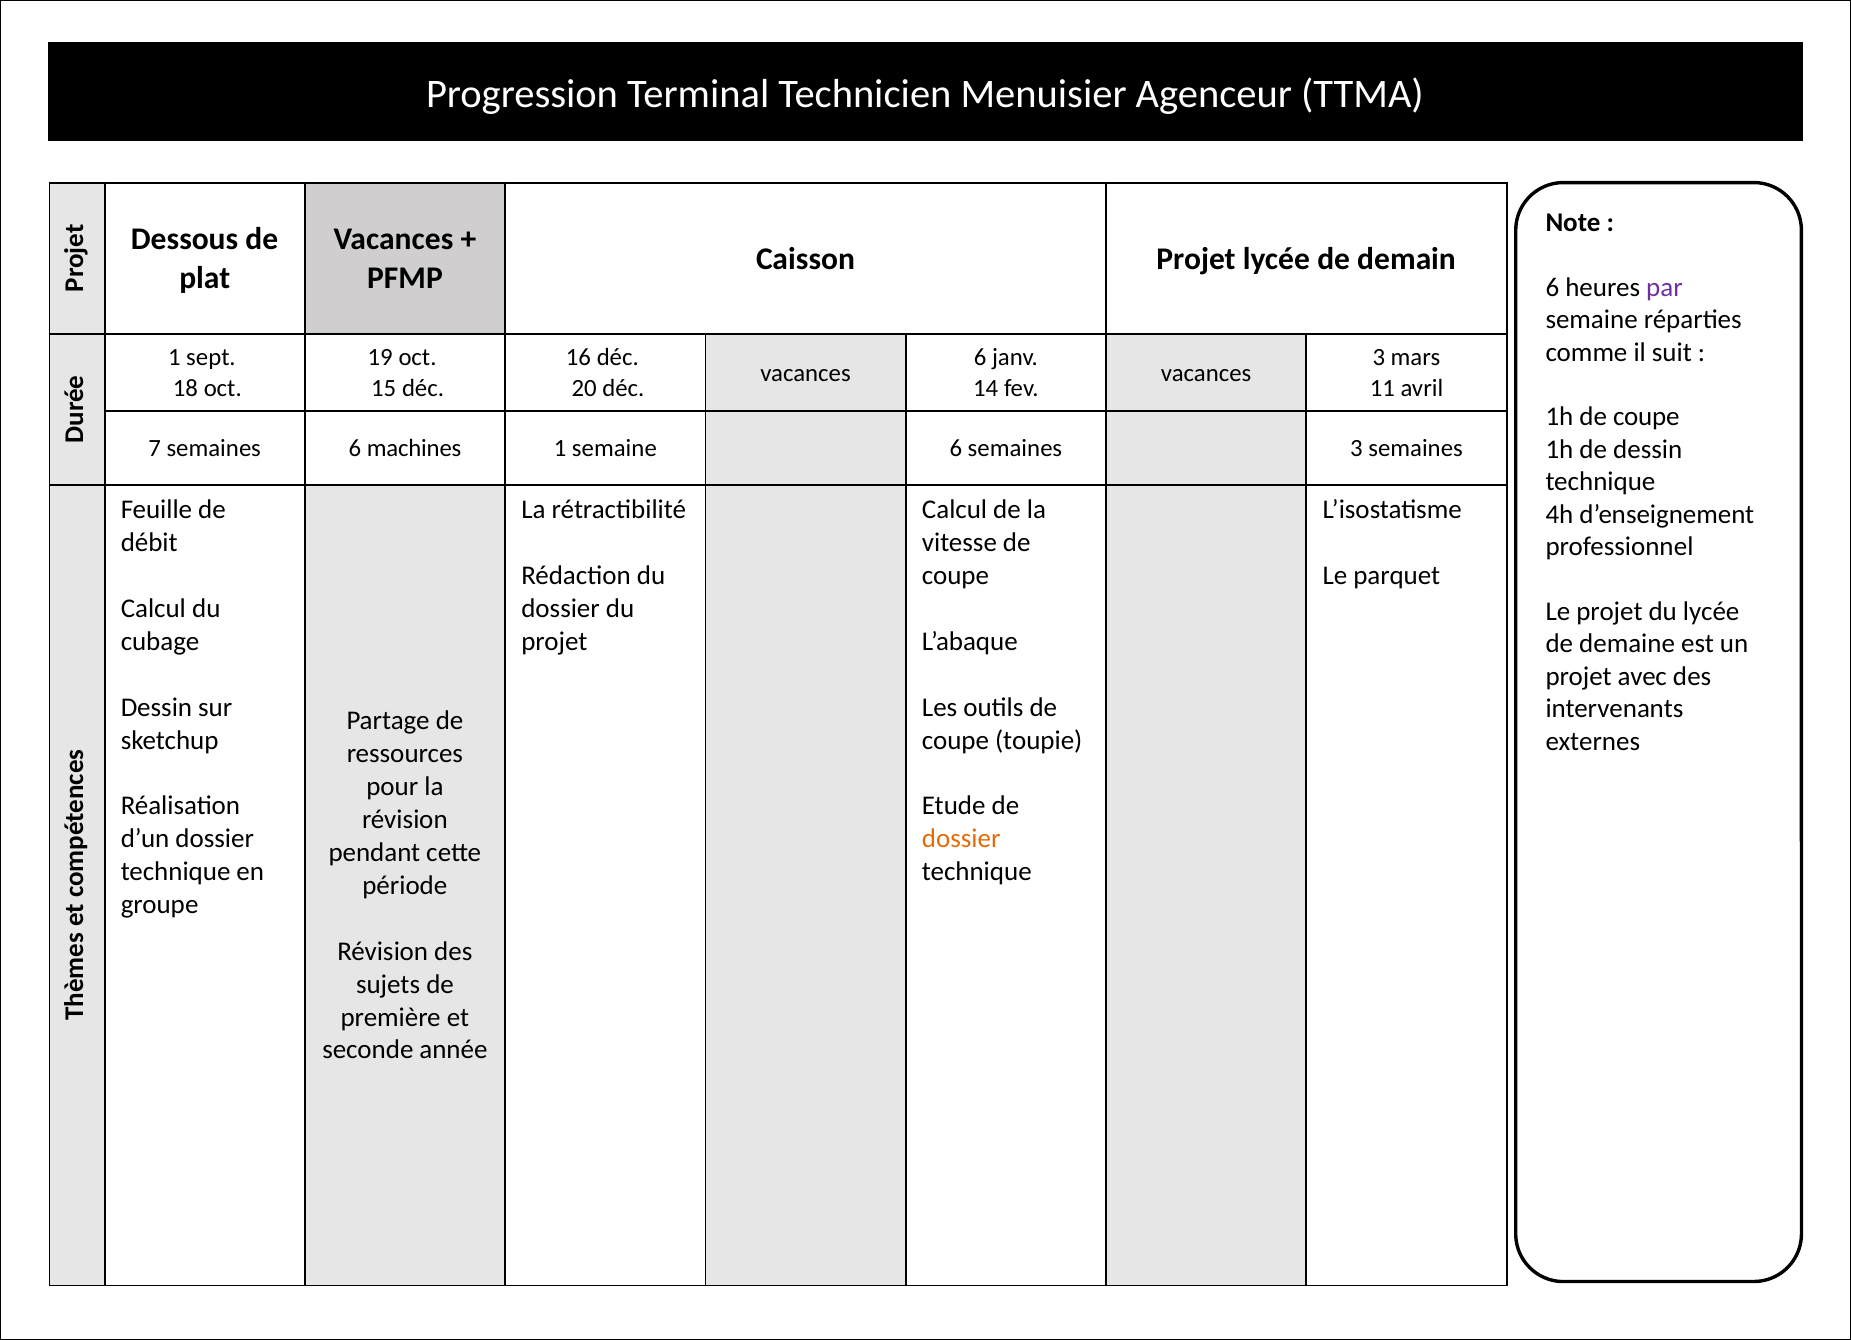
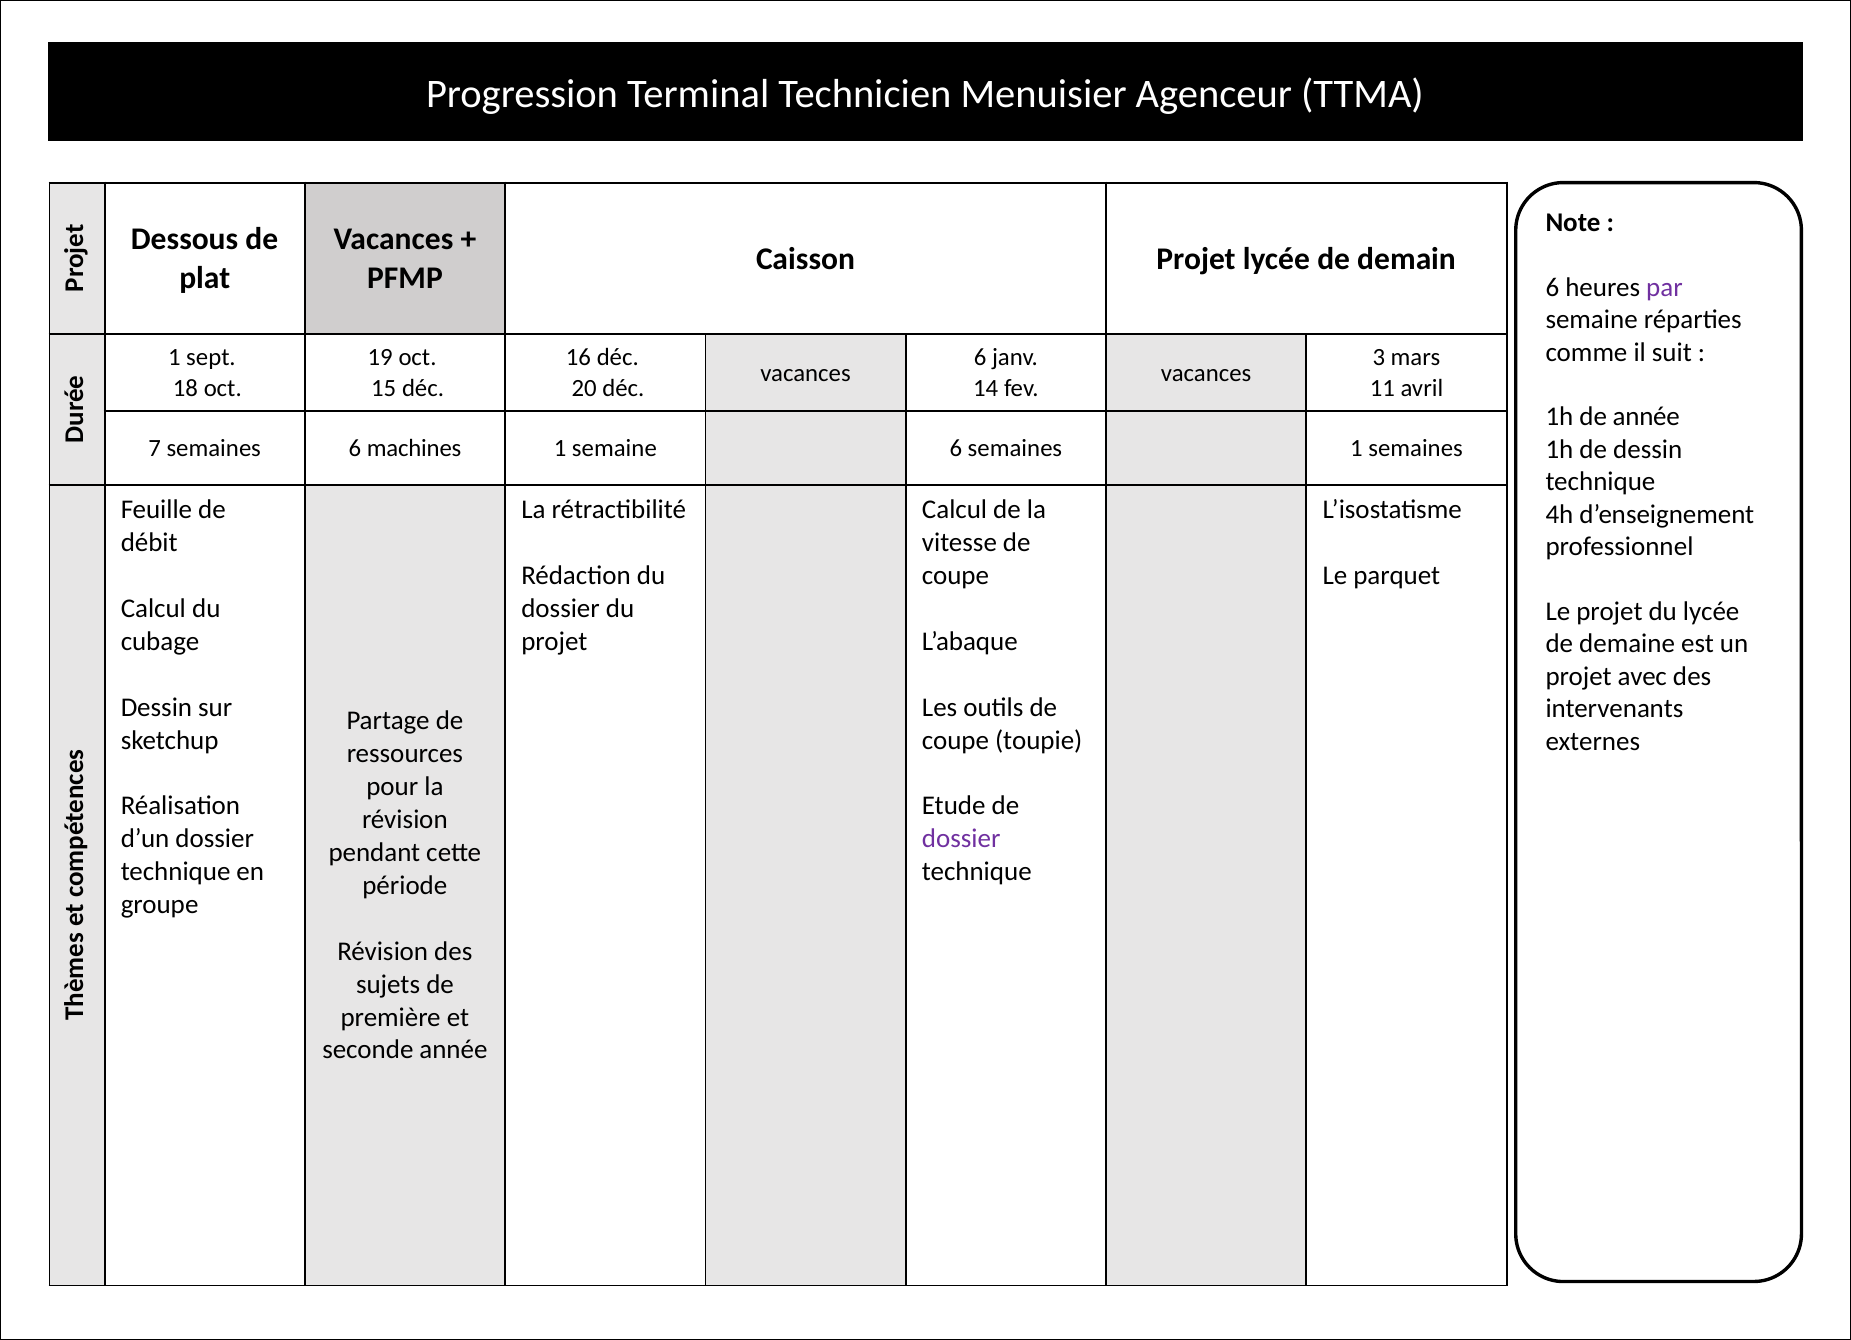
1h de coupe: coupe -> année (1646, 417)
semaines 3: 3 -> 1 (1357, 449)
dossier colour: orange -> purple (961, 839)
